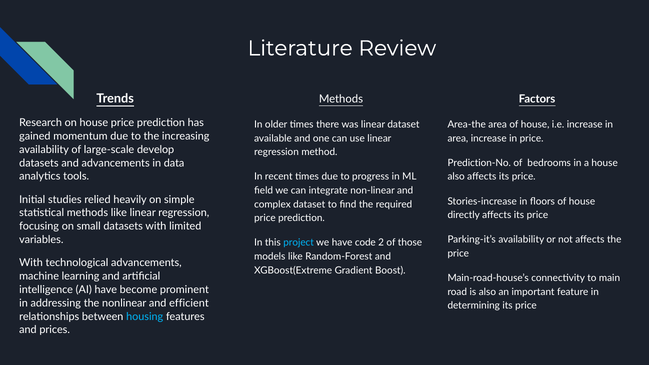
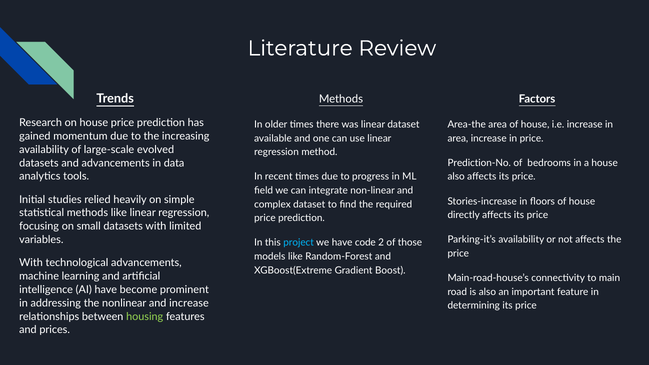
develop: develop -> evolved (156, 150)
and efficient: efficient -> increase (189, 303)
housing colour: light blue -> light green (145, 317)
